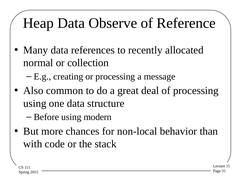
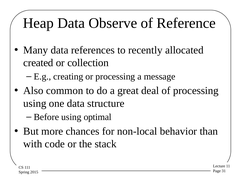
normal: normal -> created (38, 63)
modern: modern -> optimal (98, 117)
